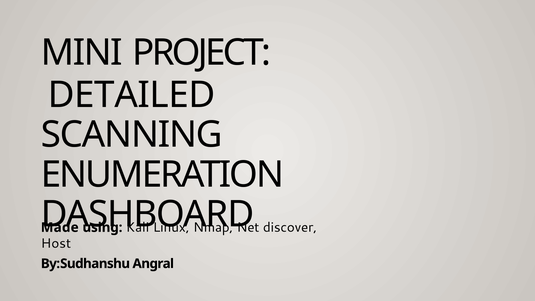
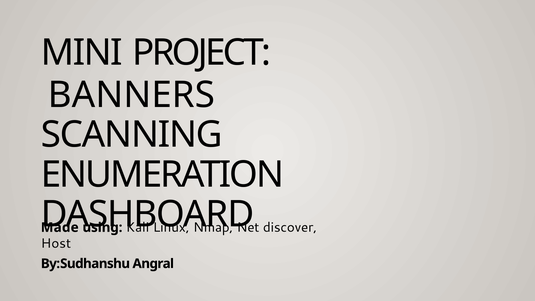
DETAILED: DETAILED -> BANNERS (131, 95)
